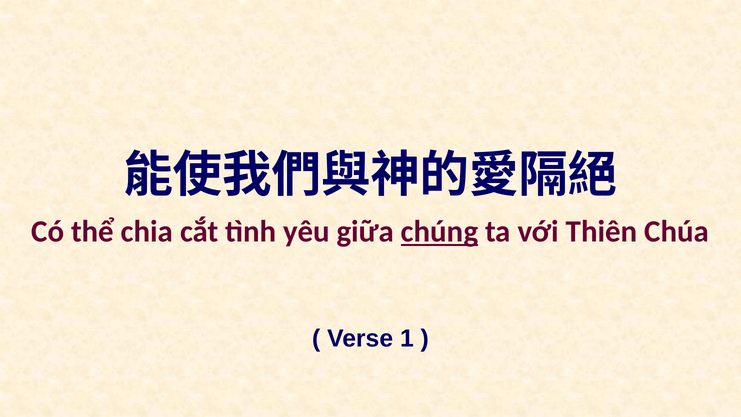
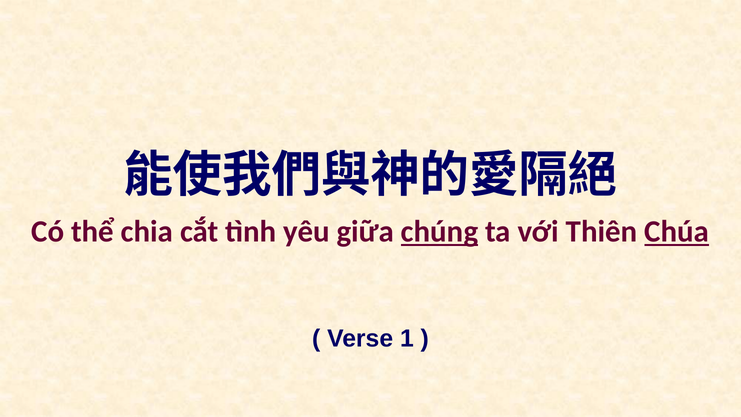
Chúa underline: none -> present (677, 232)
